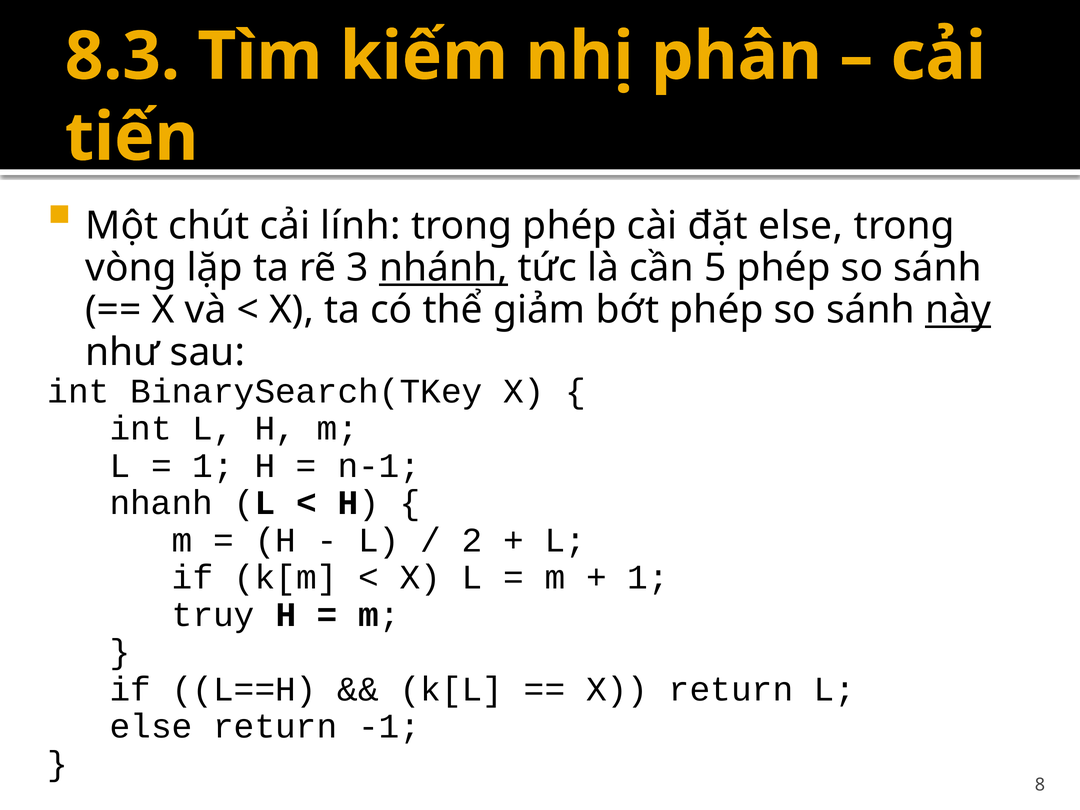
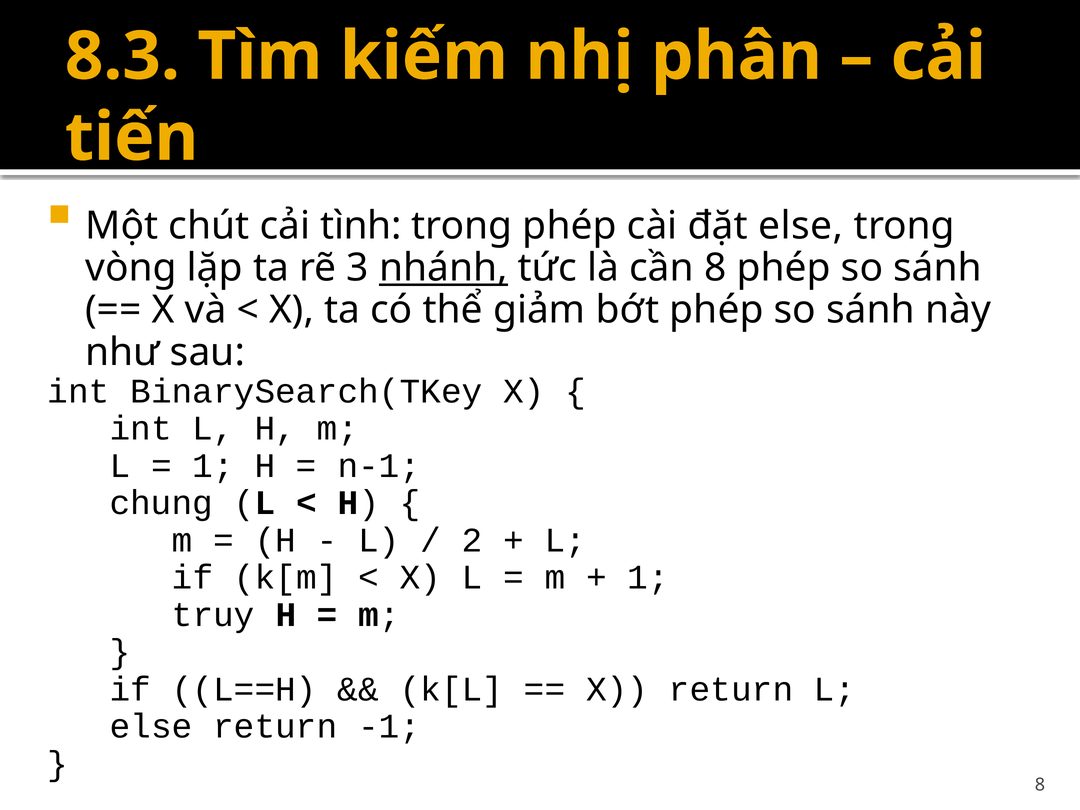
lính: lính -> tình (361, 226)
cần 5: 5 -> 8 (715, 268)
này underline: present -> none (958, 310)
nhanh: nhanh -> chung (161, 503)
